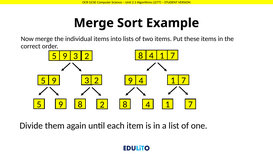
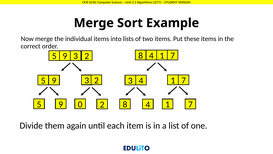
9 9: 9 -> 3 (130, 80)
5 8: 8 -> 0 (80, 104)
